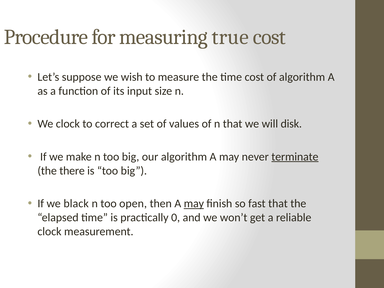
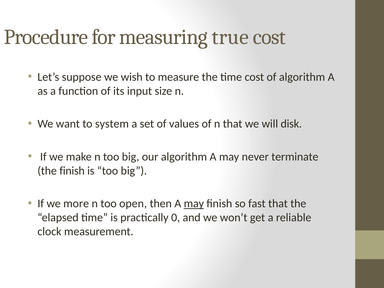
We clock: clock -> want (68, 124)
correct: correct -> system (112, 124)
terminate underline: present -> none (295, 157)
the there: there -> finish (72, 171)
black: black -> more (76, 204)
